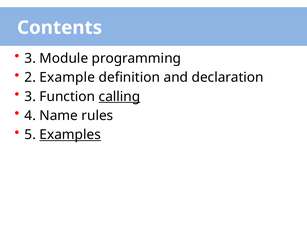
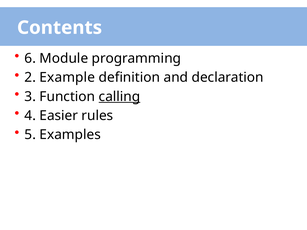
3: 3 -> 6 (30, 58)
Name: Name -> Easier (59, 116)
Examples underline: present -> none (70, 135)
